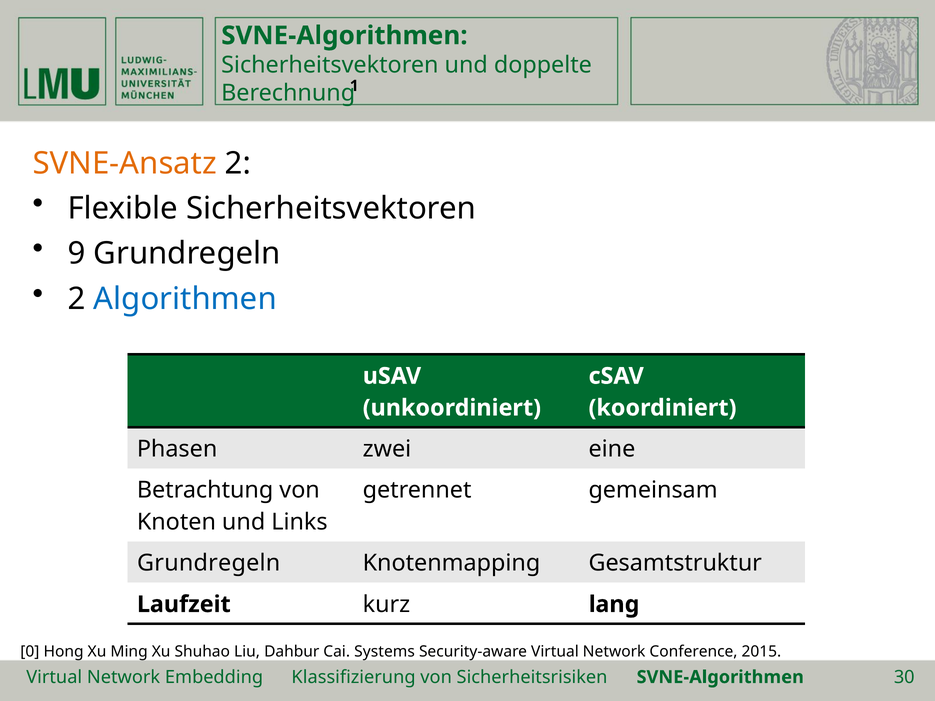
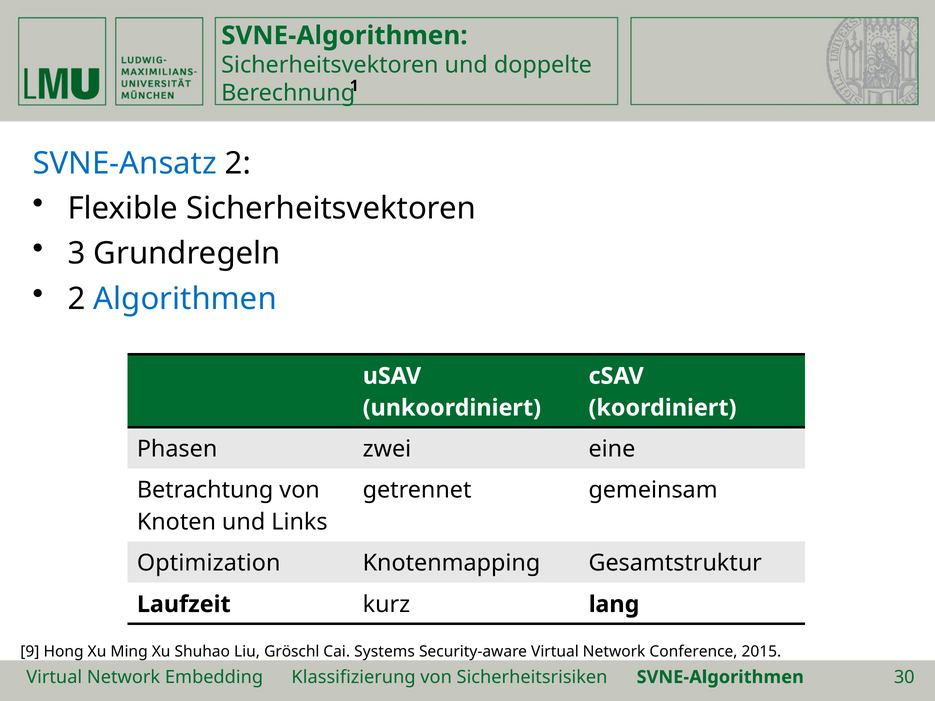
SVNE-Ansatz colour: orange -> blue (125, 163)
9: 9 -> 3 (77, 254)
Grundregeln: Grundregeln -> Optimization (209, 563)
0: 0 -> 9 (30, 652)
Dahbur: Dahbur -> Gröschl (292, 652)
